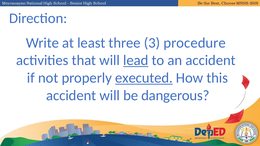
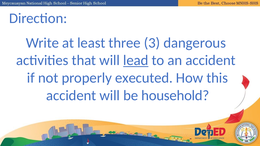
procedure: procedure -> dangerous (195, 43)
executed underline: present -> none (144, 78)
dangerous: dangerous -> household (175, 96)
